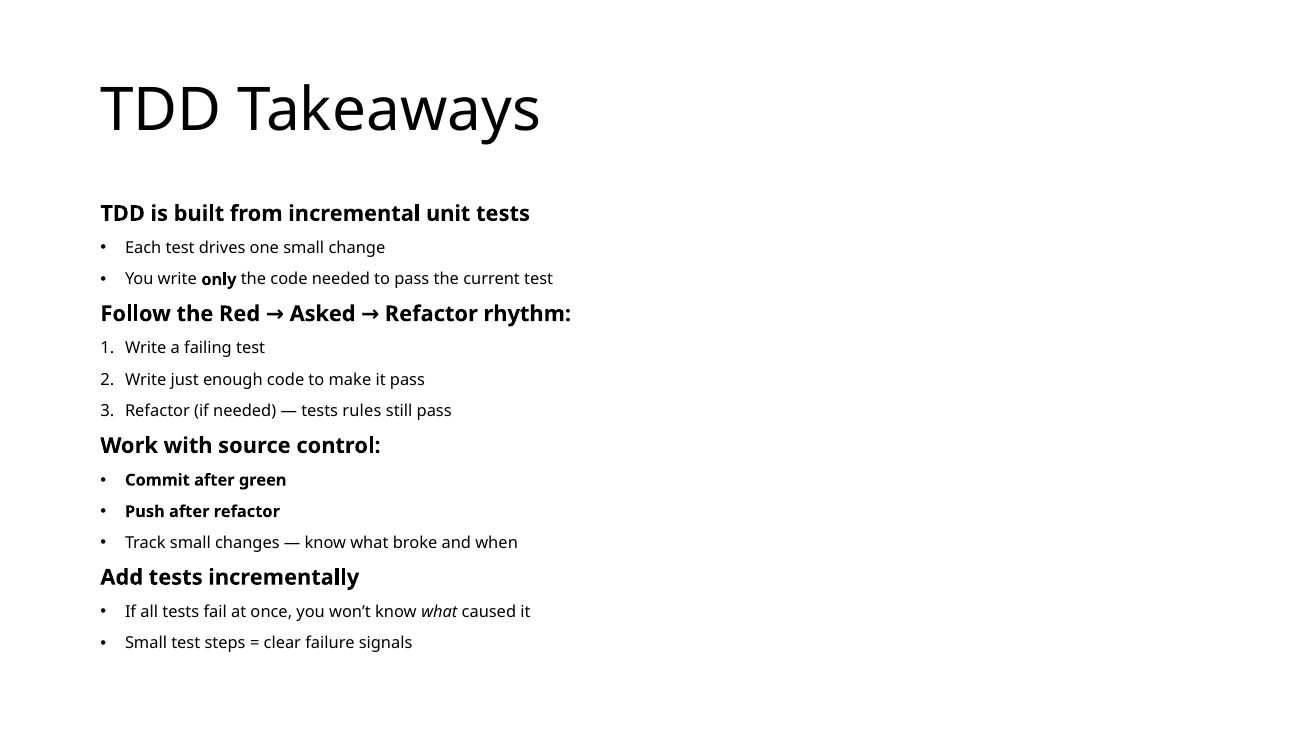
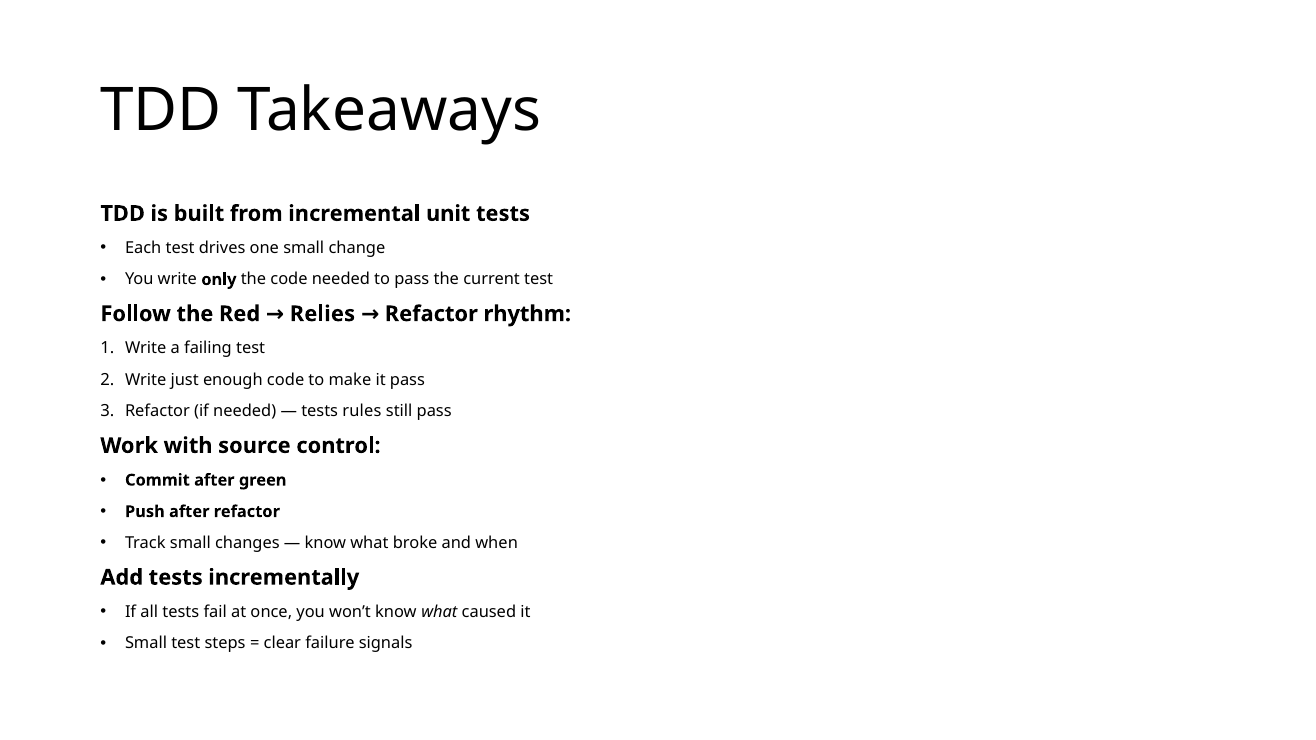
Asked: Asked -> Relies (322, 314)
